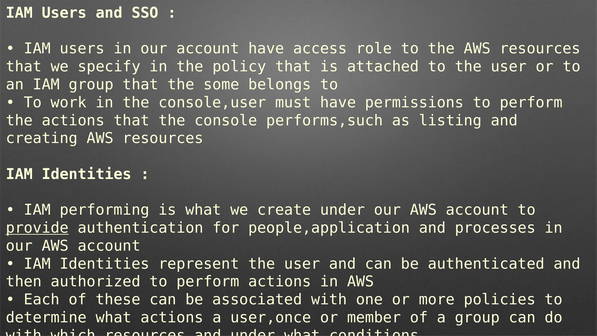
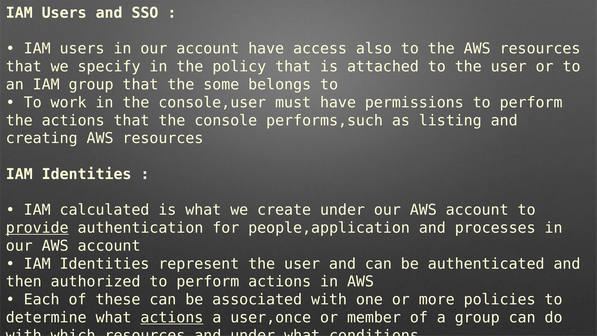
access role: role -> also (374, 49)
performing: performing -> calculated (104, 210)
actions underline: none -> present (172, 317)
